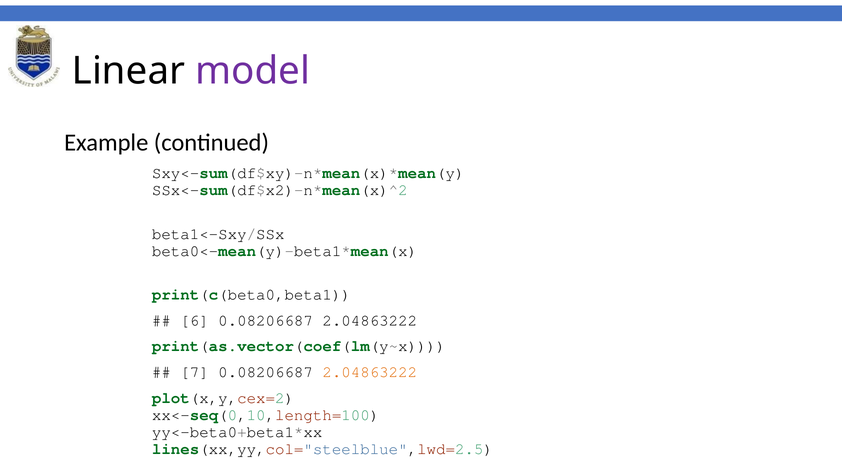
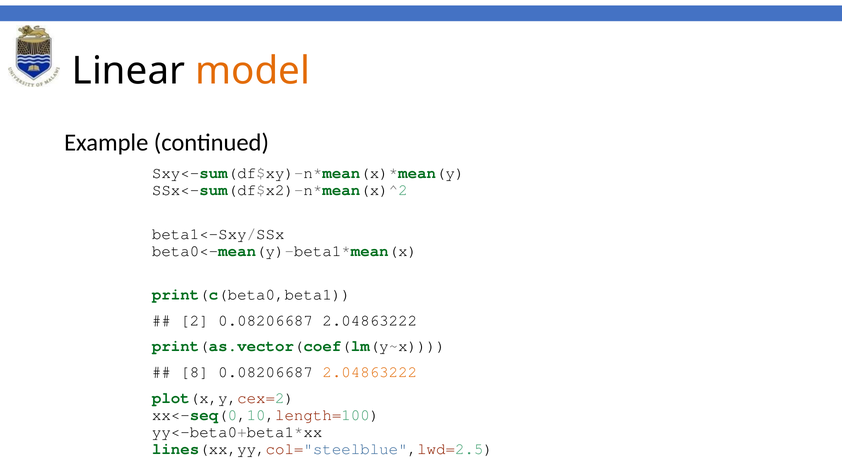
model colour: purple -> orange (253, 71)
6: 6 -> 2 (195, 320)
7: 7 -> 8 (195, 372)
